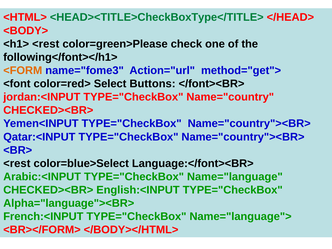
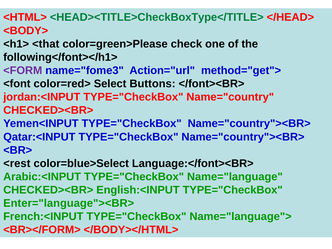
<h1> <rest: <rest -> <that (46, 44)
<FORM colour: orange -> purple (23, 70)
Alpha="language"><BR>: Alpha="language"><BR> -> Enter="language"><BR> (69, 203)
